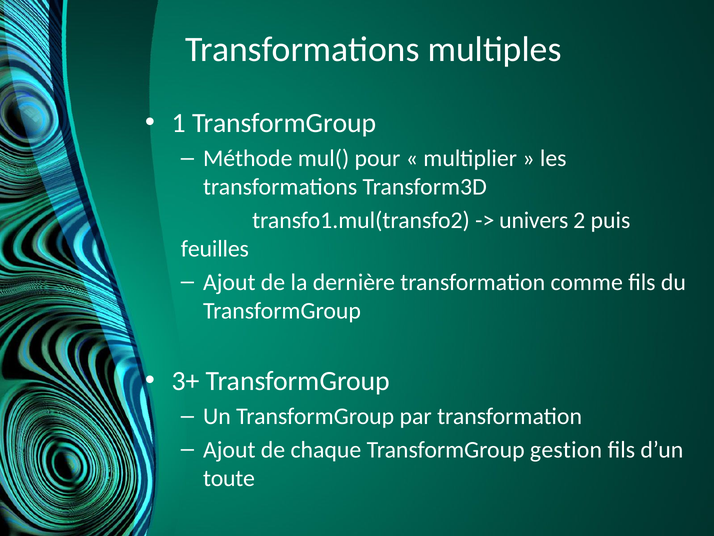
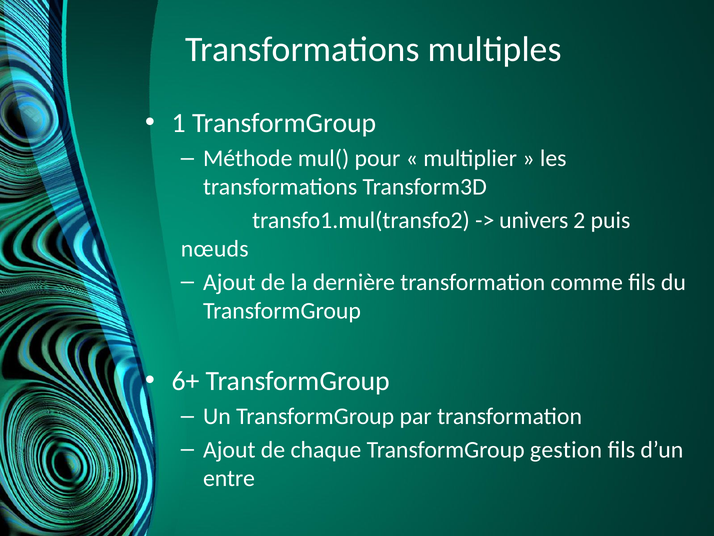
feuilles: feuilles -> nœuds (215, 249)
3+: 3+ -> 6+ (186, 381)
toute: toute -> entre (229, 478)
